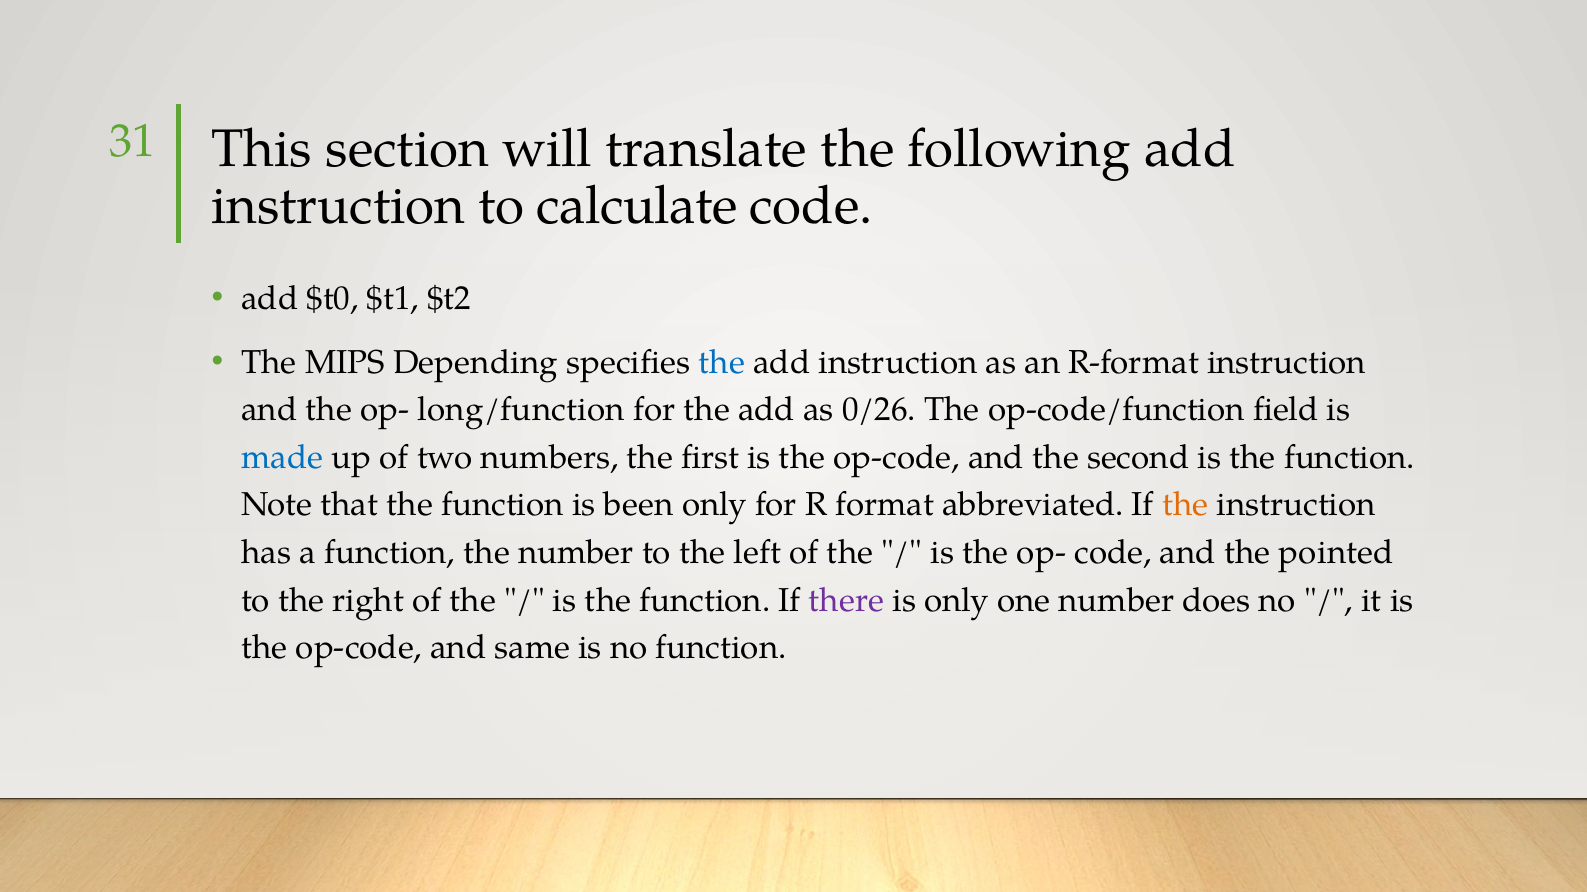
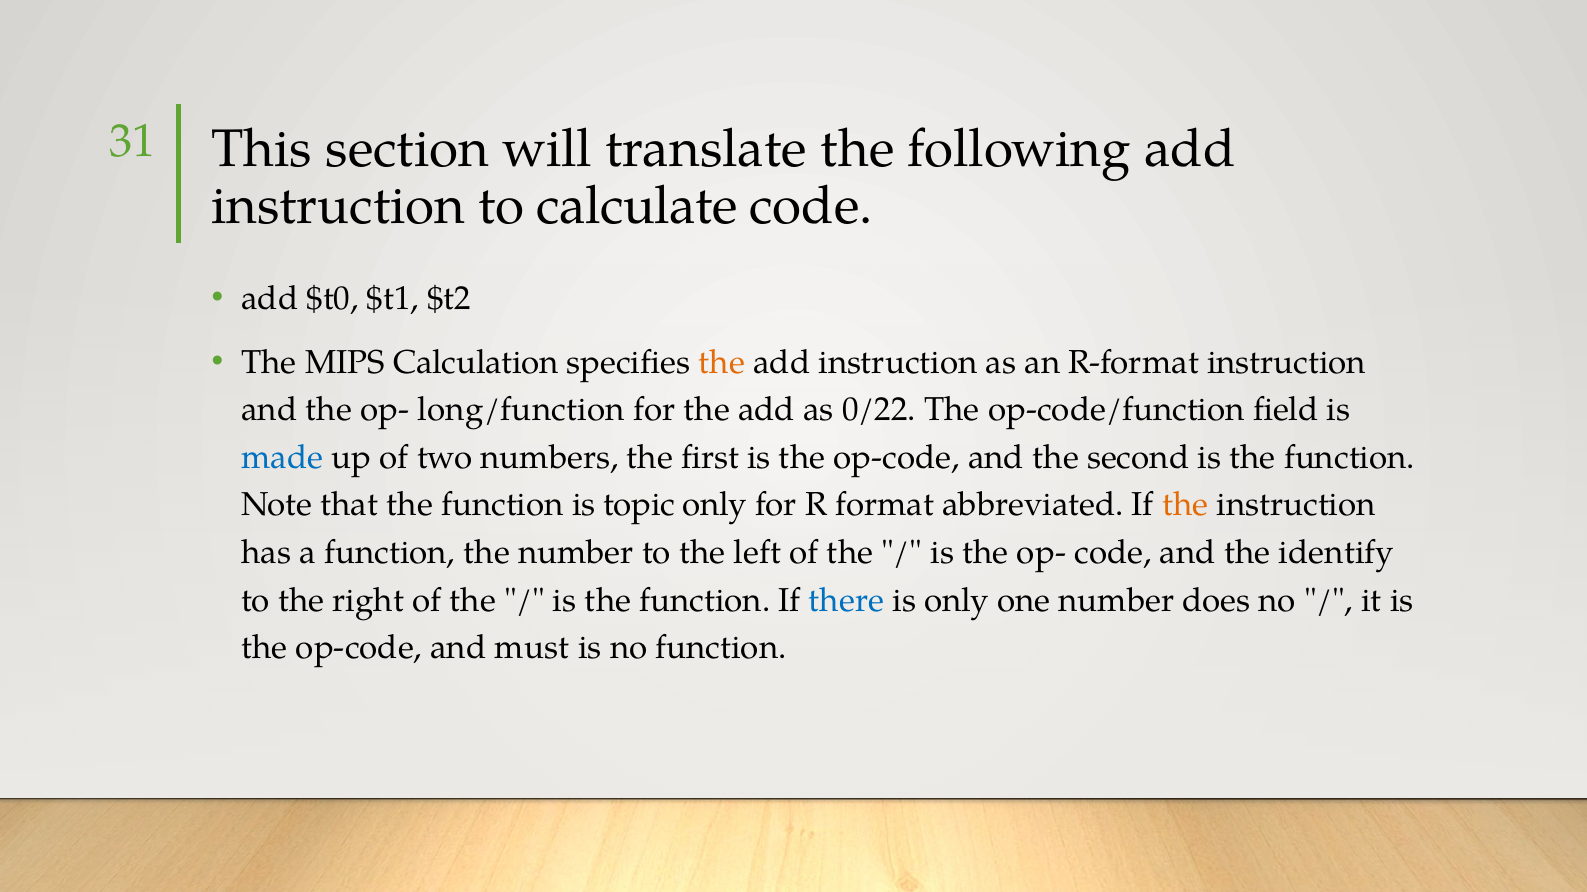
Depending: Depending -> Calculation (476, 363)
the colour: blue -> orange (722, 363)
0/26: 0/26 -> 0/22 (879, 410)
been: been -> topic (639, 505)
pointed: pointed -> identify (1337, 553)
there colour: purple -> blue (847, 601)
same: same -> must (532, 648)
